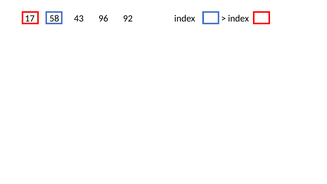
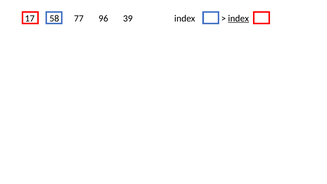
43: 43 -> 77 (79, 18)
92: 92 -> 39 (128, 18)
index underline: none -> present (238, 18)
